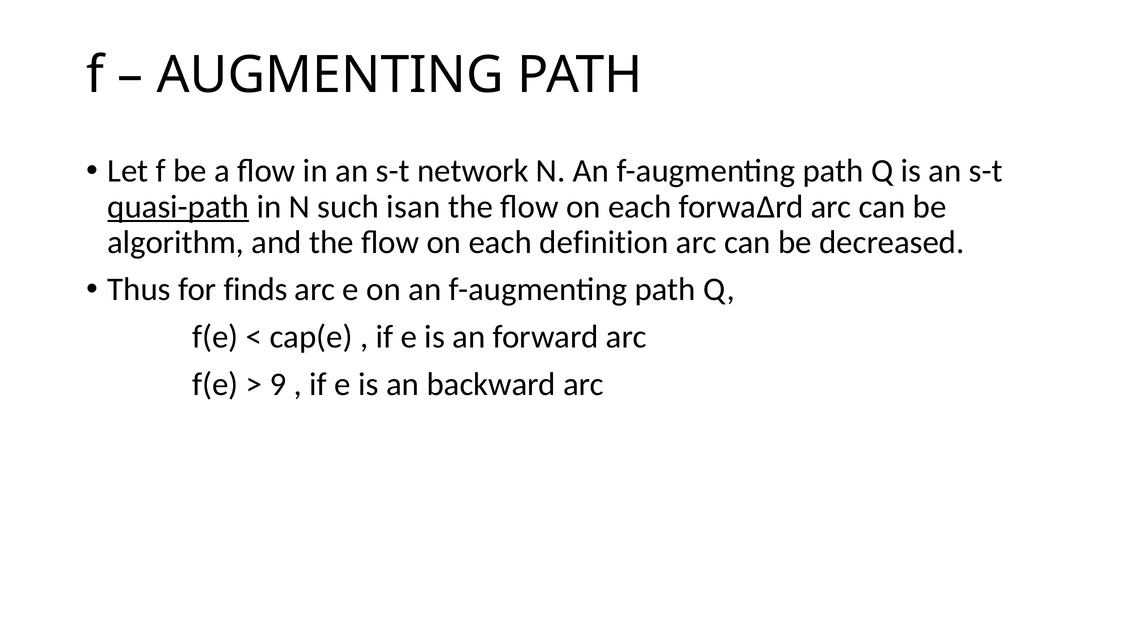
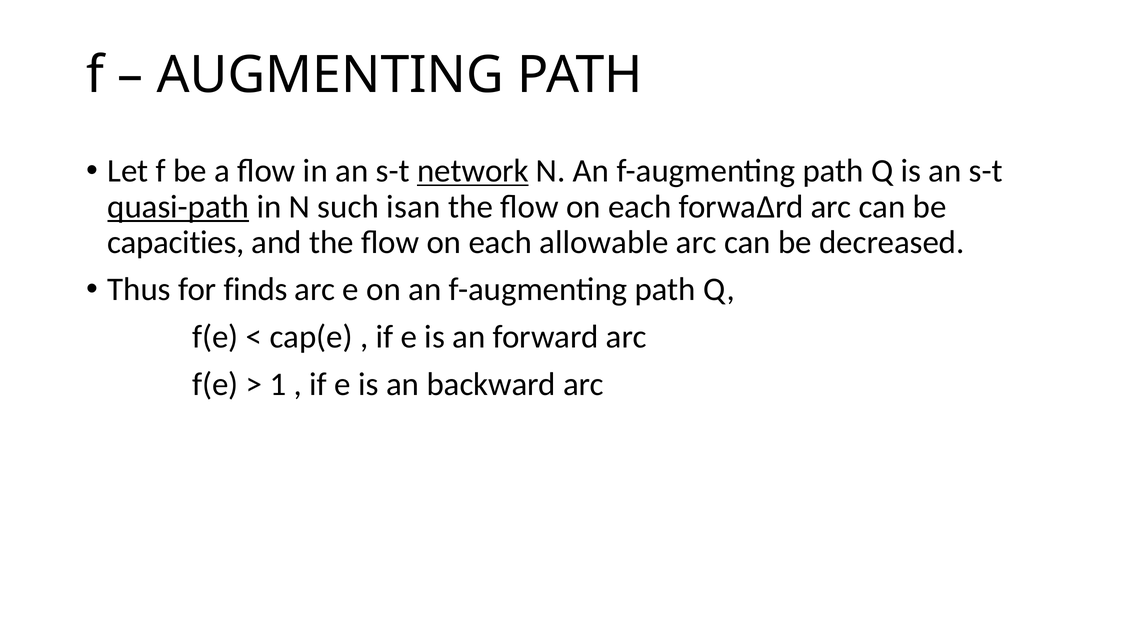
network underline: none -> present (473, 171)
algorithm: algorithm -> capacities (176, 242)
definition: definition -> allowable (604, 242)
9: 9 -> 1 (278, 385)
